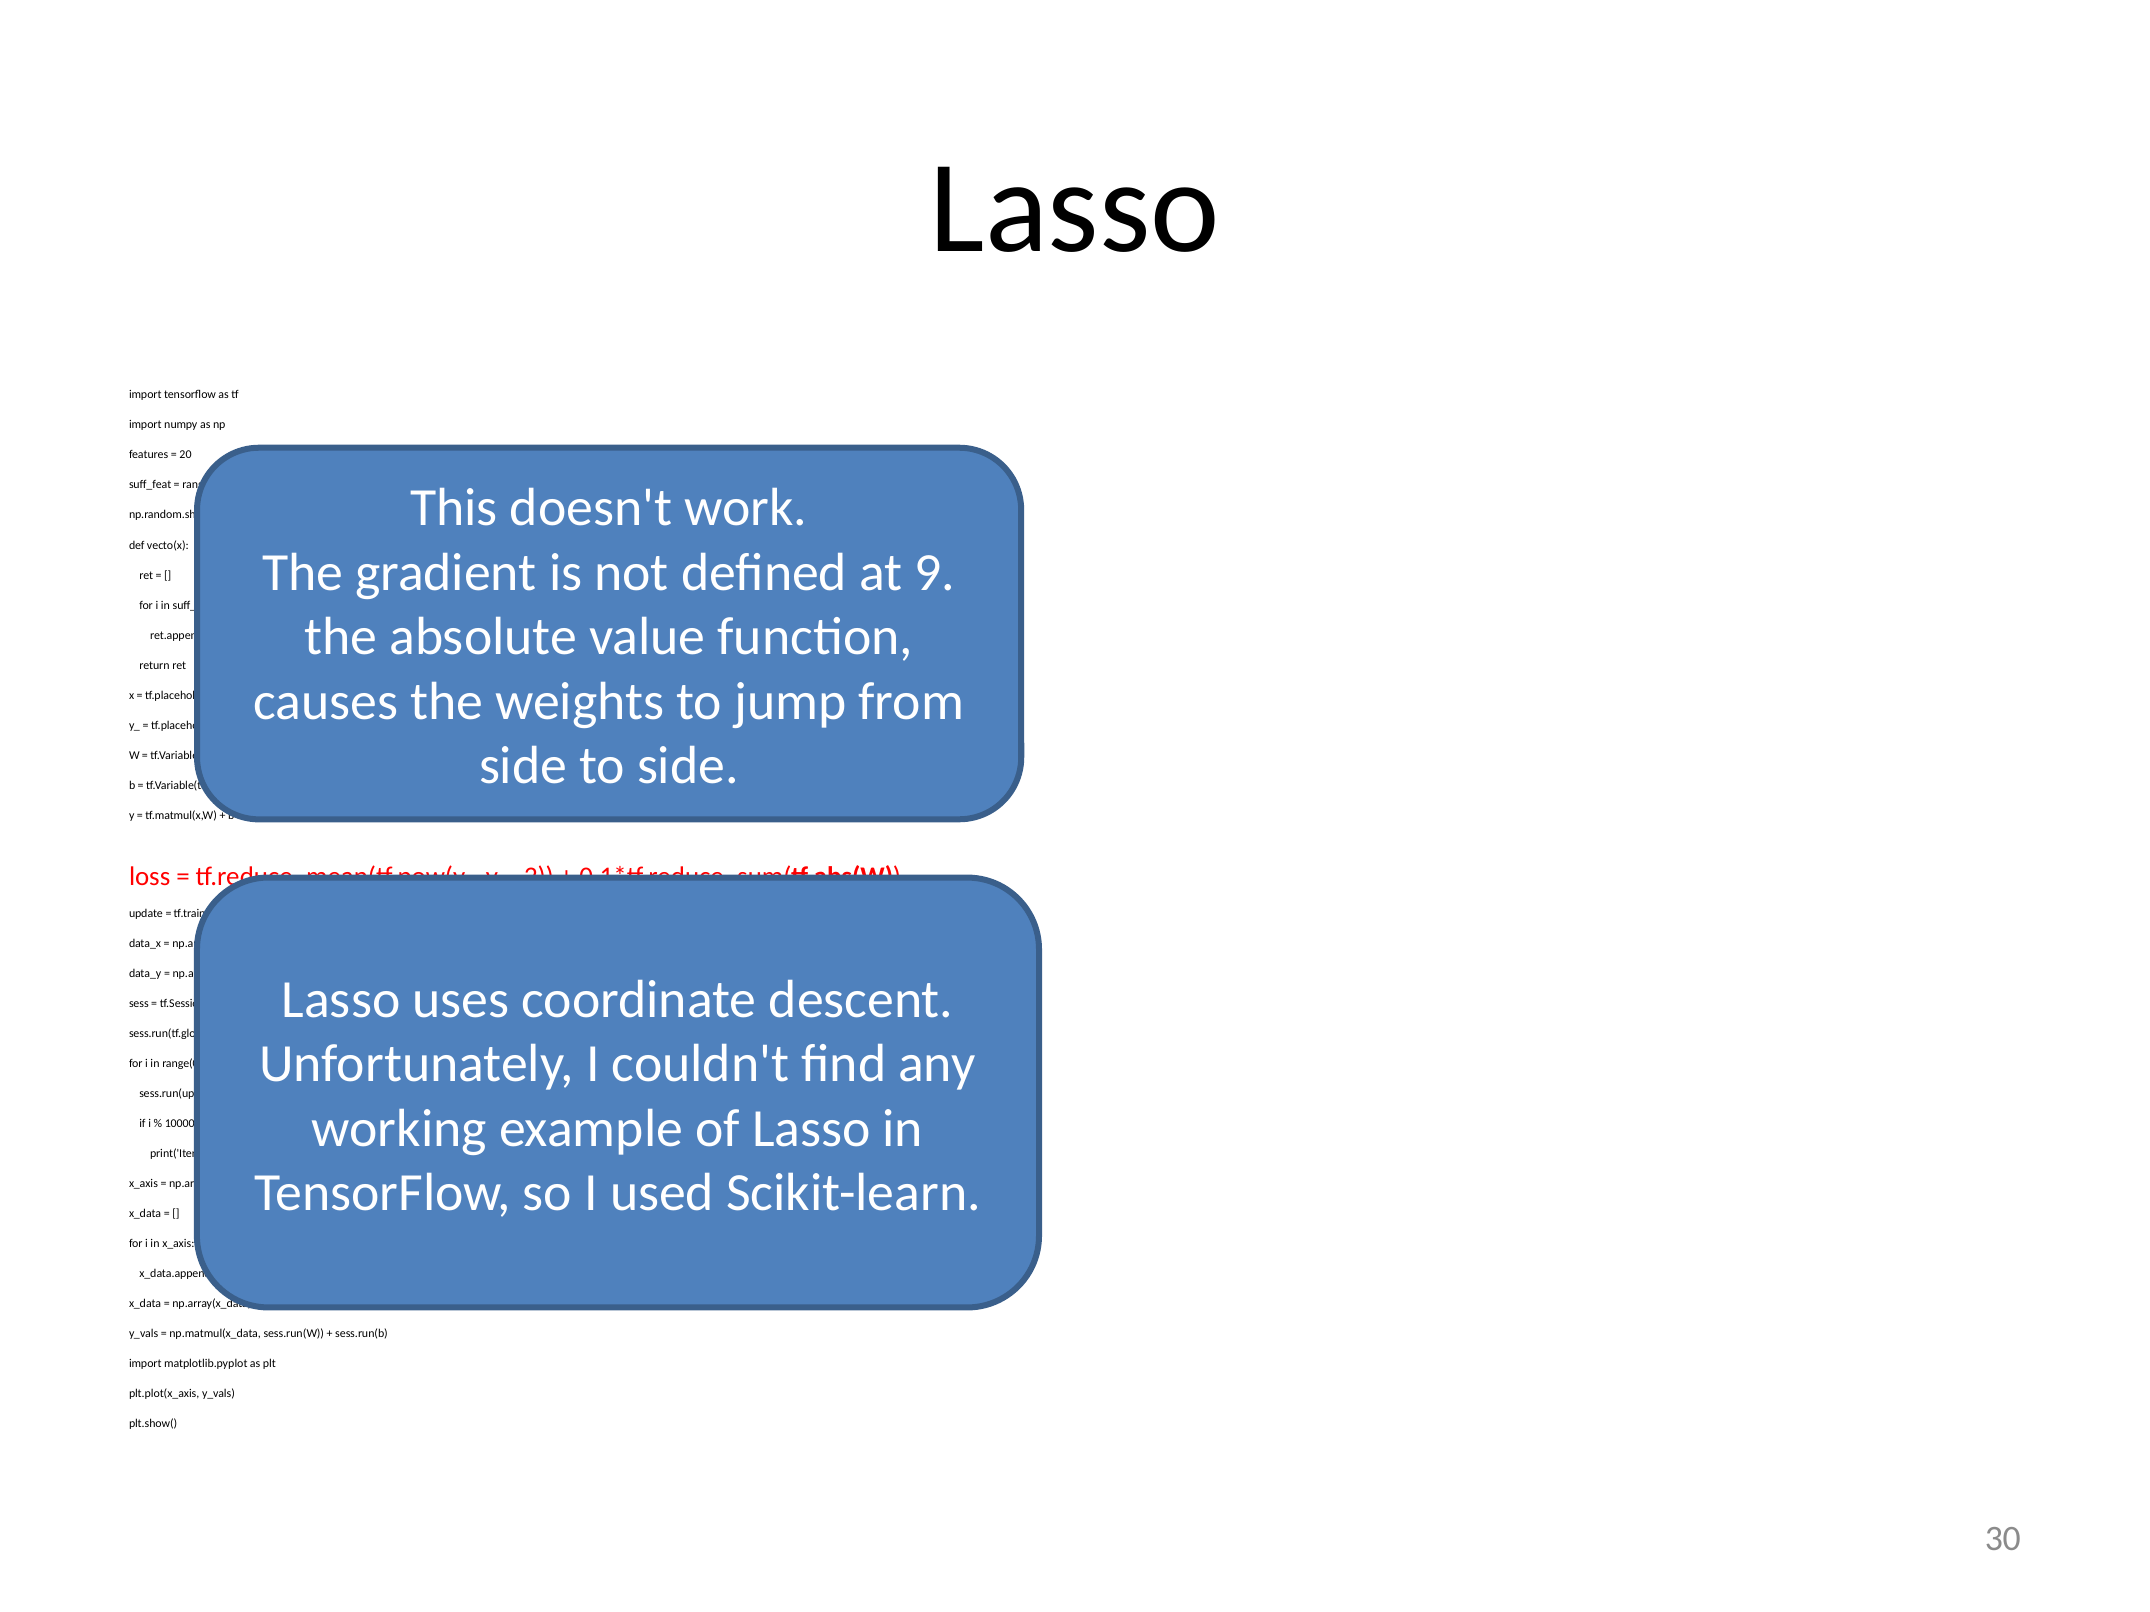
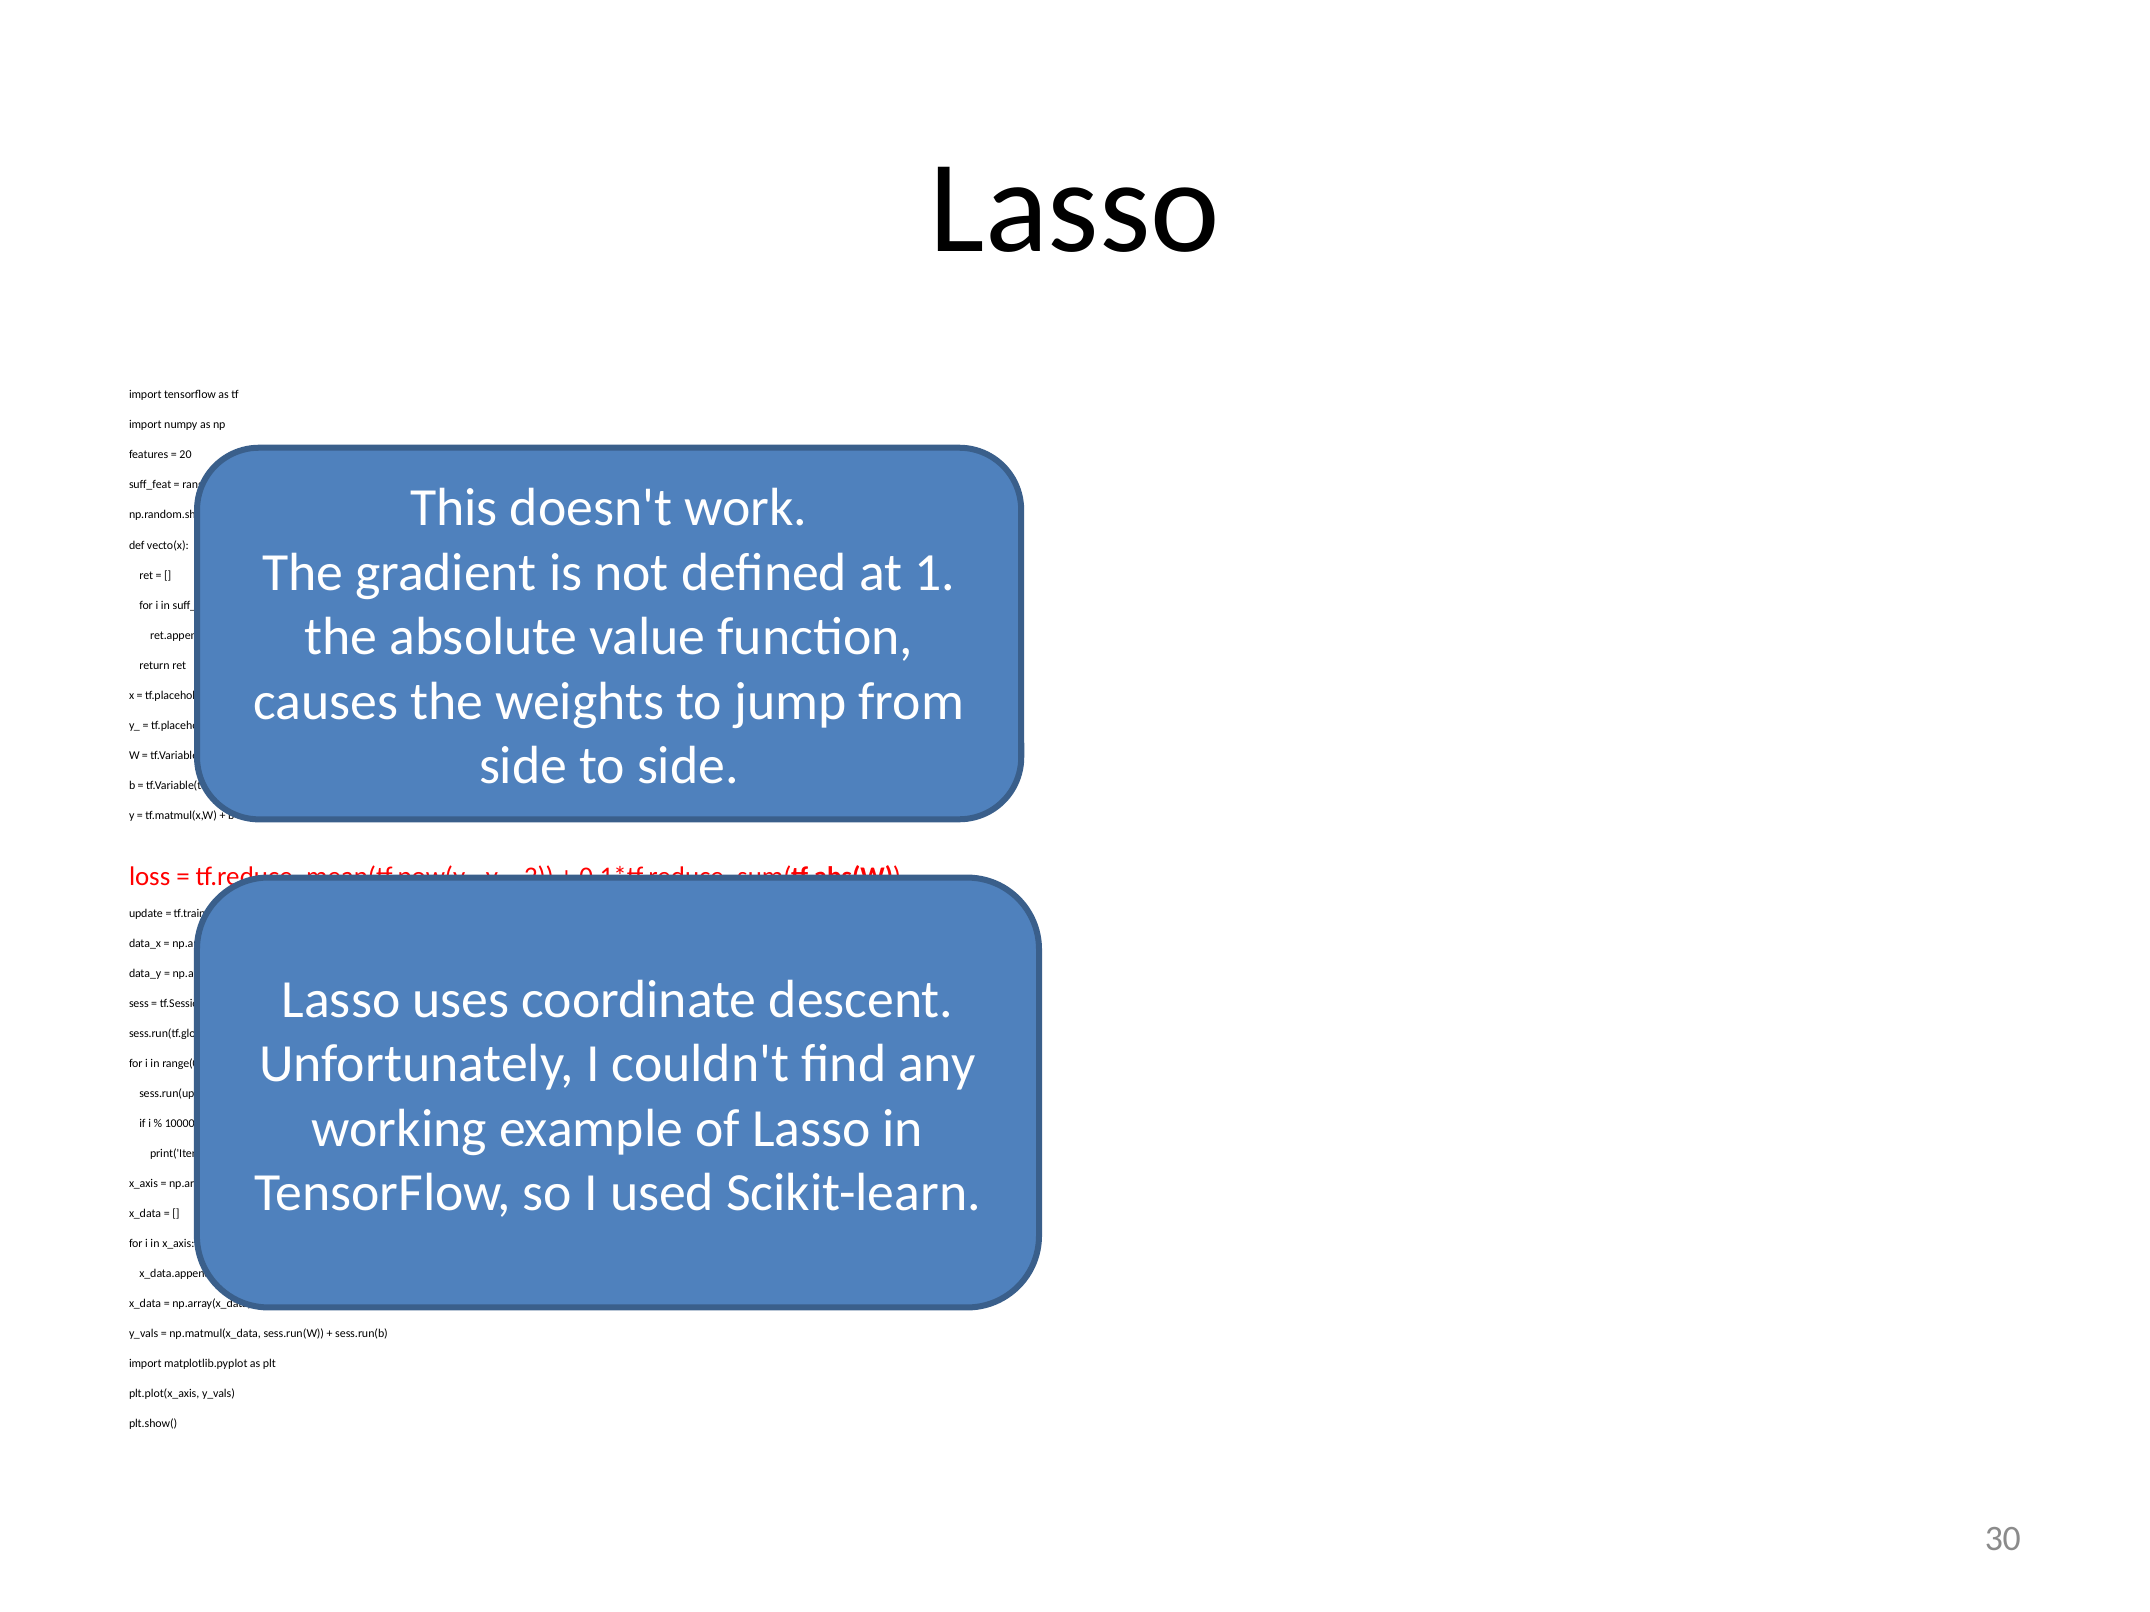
at 9: 9 -> 1 (935, 573)
